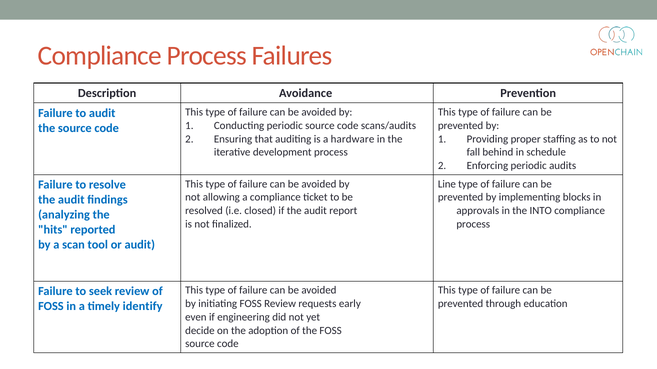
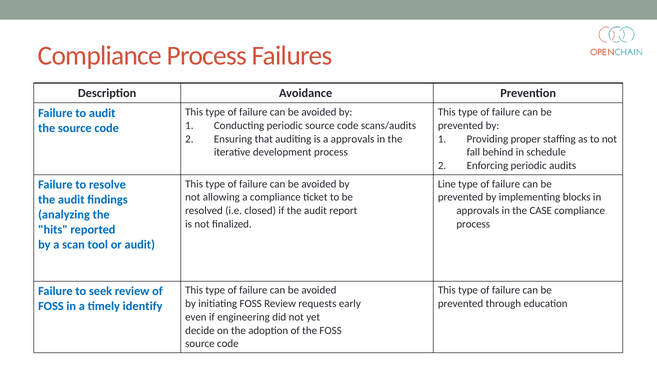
a hardware: hardware -> approvals (353, 139)
INTO: INTO -> CASE (541, 211)
